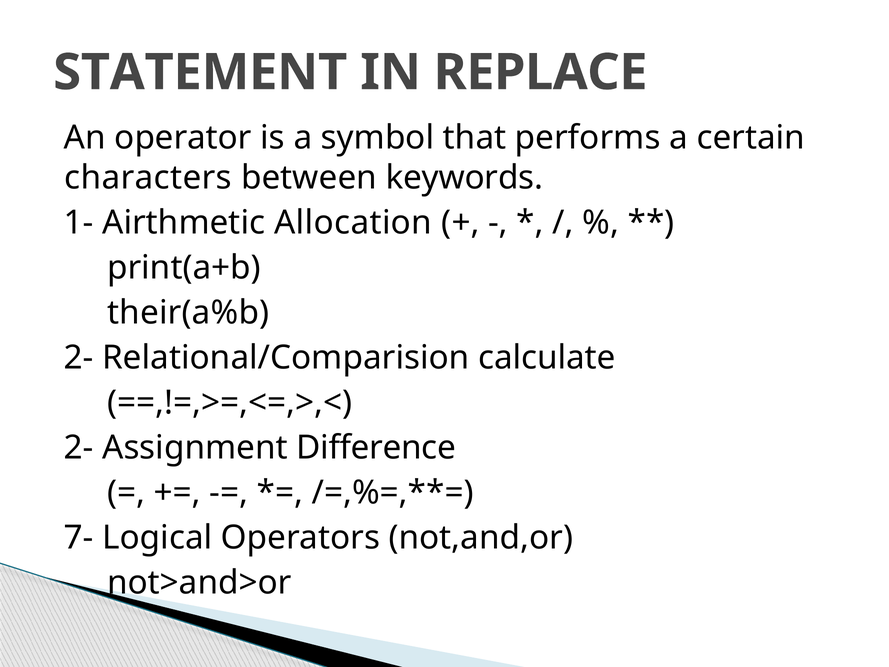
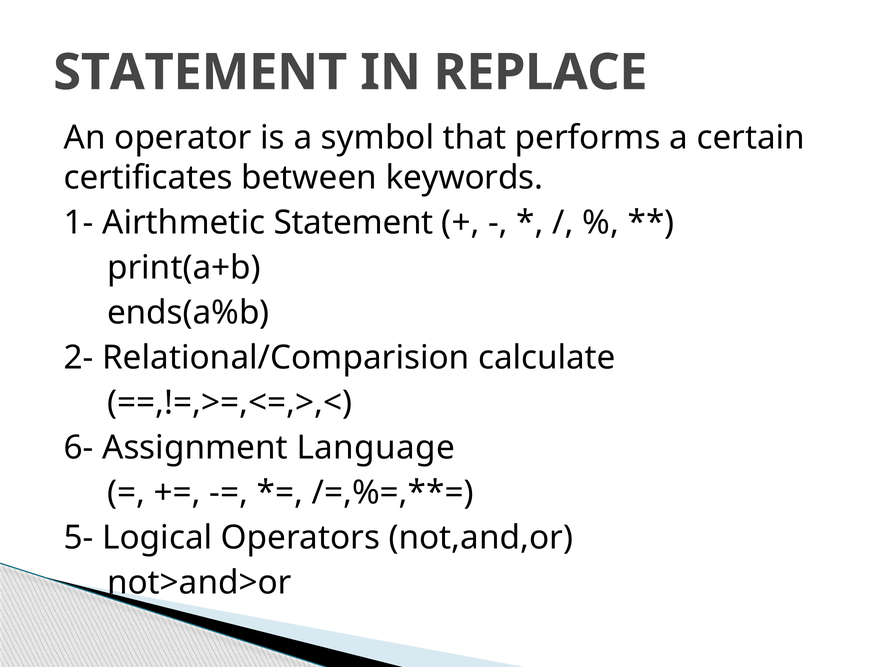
characters: characters -> certificates (148, 178)
Airthmetic Allocation: Allocation -> Statement (353, 223)
their(a%b: their(a%b -> ends(a%b (188, 313)
2-: 2- -> 6- (79, 448)
Difference: Difference -> Language (376, 448)
7-: 7- -> 5- (79, 538)
